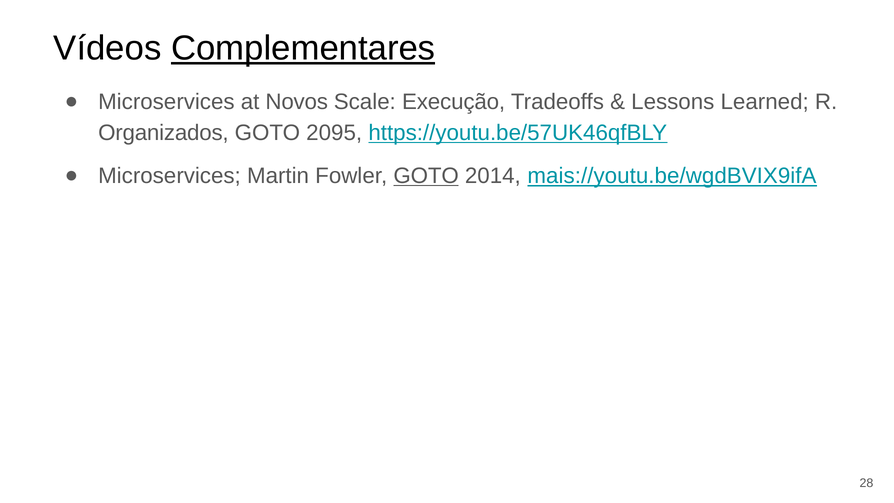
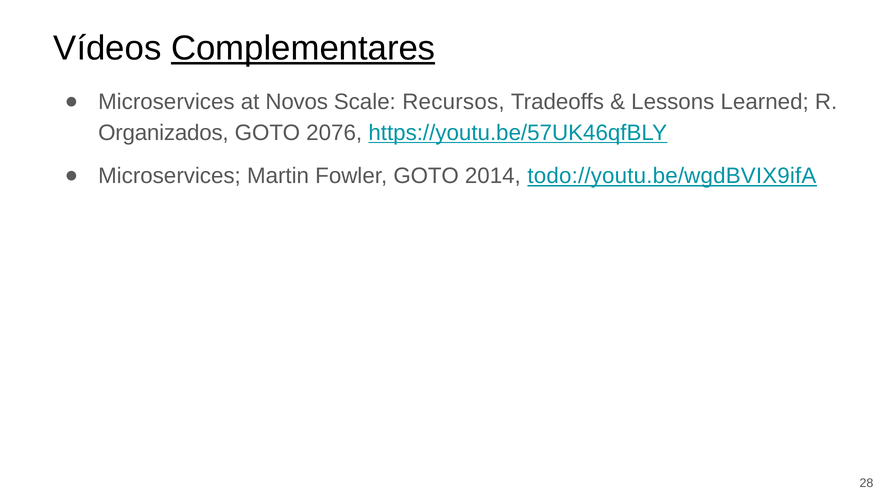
Execução: Execução -> Recursos (453, 102)
2095: 2095 -> 2076 (334, 133)
GOTO underline: present -> none (426, 176)
mais://youtu.be/wgdBVIX9ifA: mais://youtu.be/wgdBVIX9ifA -> todo://youtu.be/wgdBVIX9ifA (672, 176)
